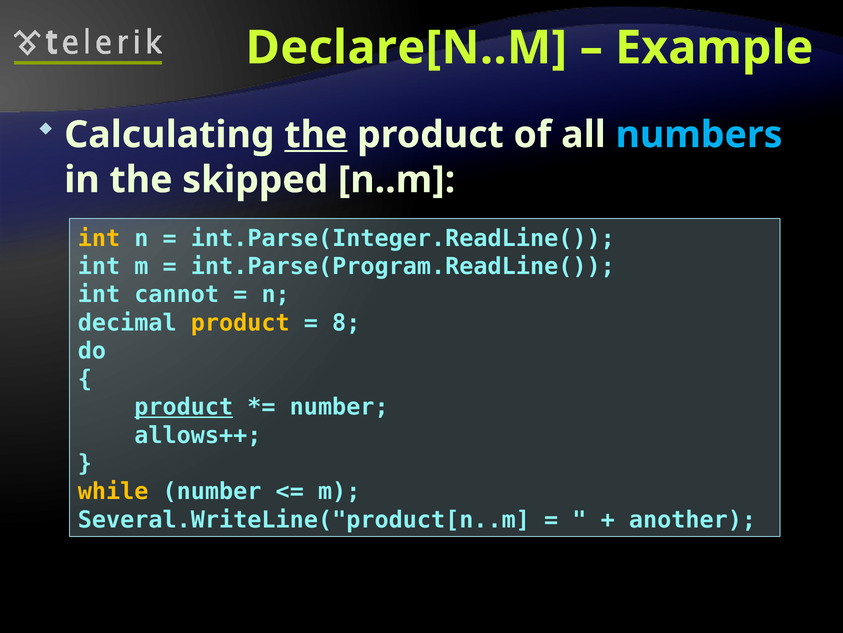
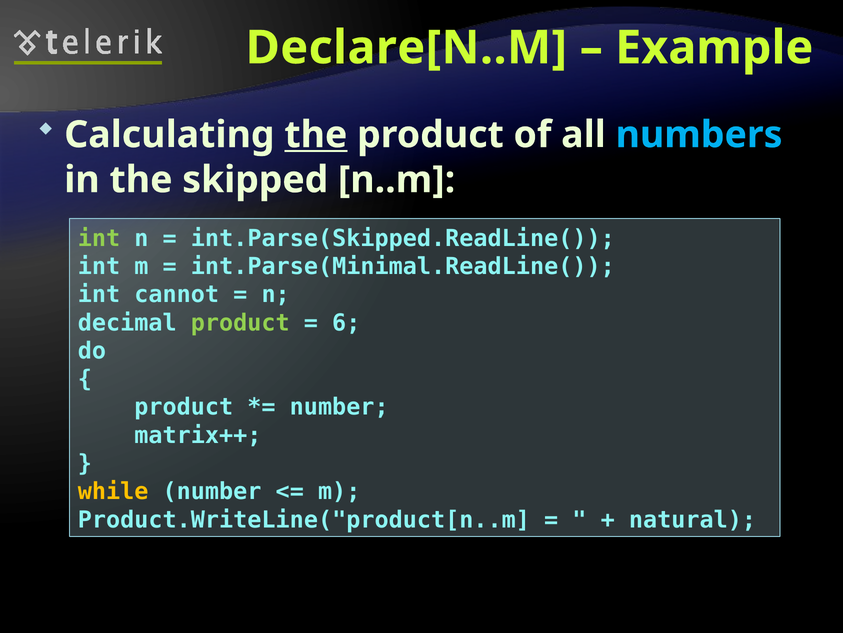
int colour: yellow -> light green (99, 238)
int.Parse(Integer.ReadLine(: int.Parse(Integer.ReadLine( -> int.Parse(Skipped.ReadLine( (403, 238)
int.Parse(Program.ReadLine(: int.Parse(Program.ReadLine( -> int.Parse(Minimal.ReadLine( (403, 266)
product colour: yellow -> light green (240, 322)
8: 8 -> 6 (346, 322)
product underline: present -> none (184, 407)
allows++: allows++ -> matrix++ (198, 435)
Several.WriteLine("product[n..m: Several.WriteLine("product[n..m -> Product.WriteLine("product[n..m (304, 519)
another: another -> natural (693, 519)
